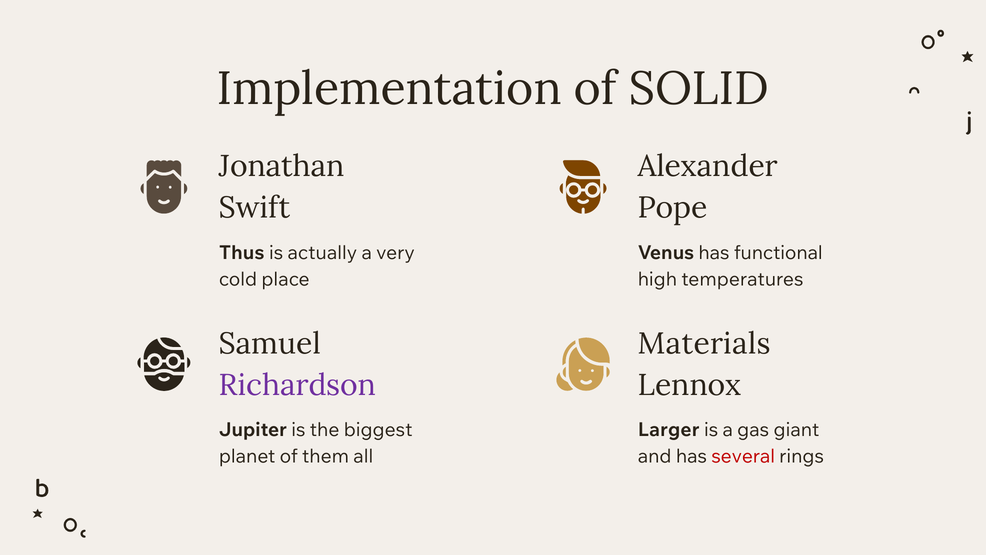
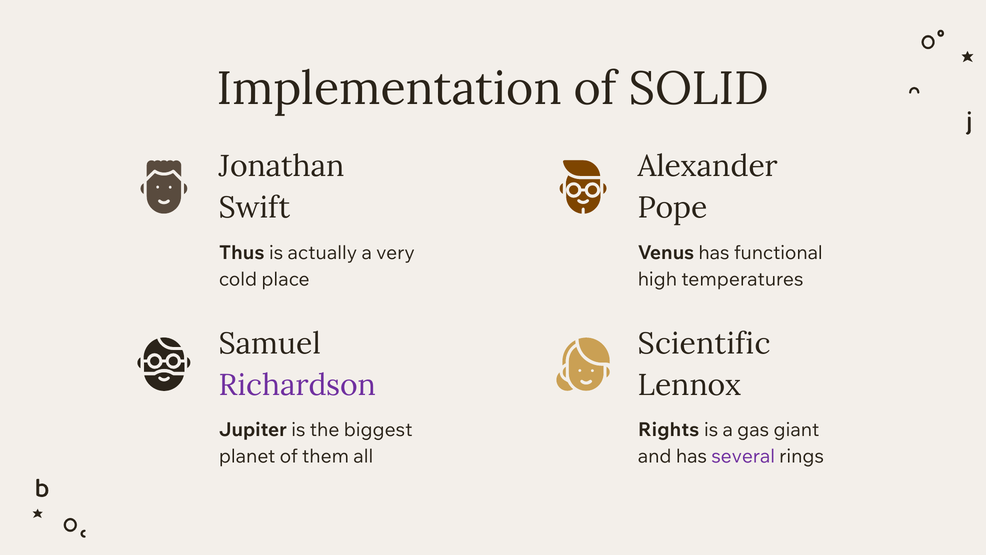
Materials: Materials -> Scientific (704, 343)
Larger: Larger -> Rights (669, 430)
several colour: red -> purple (743, 456)
